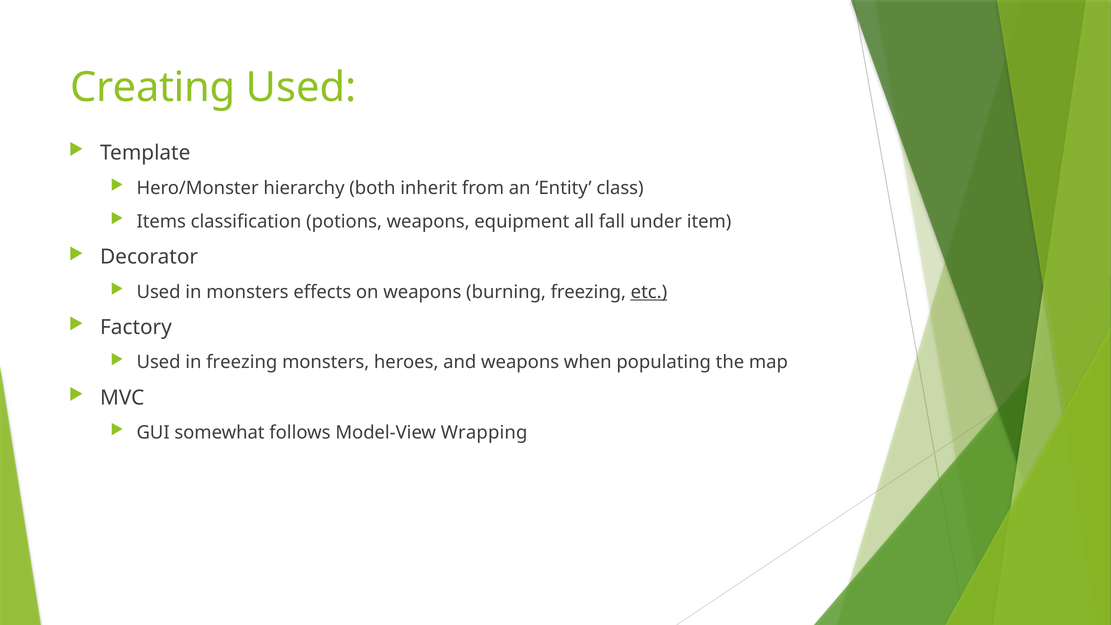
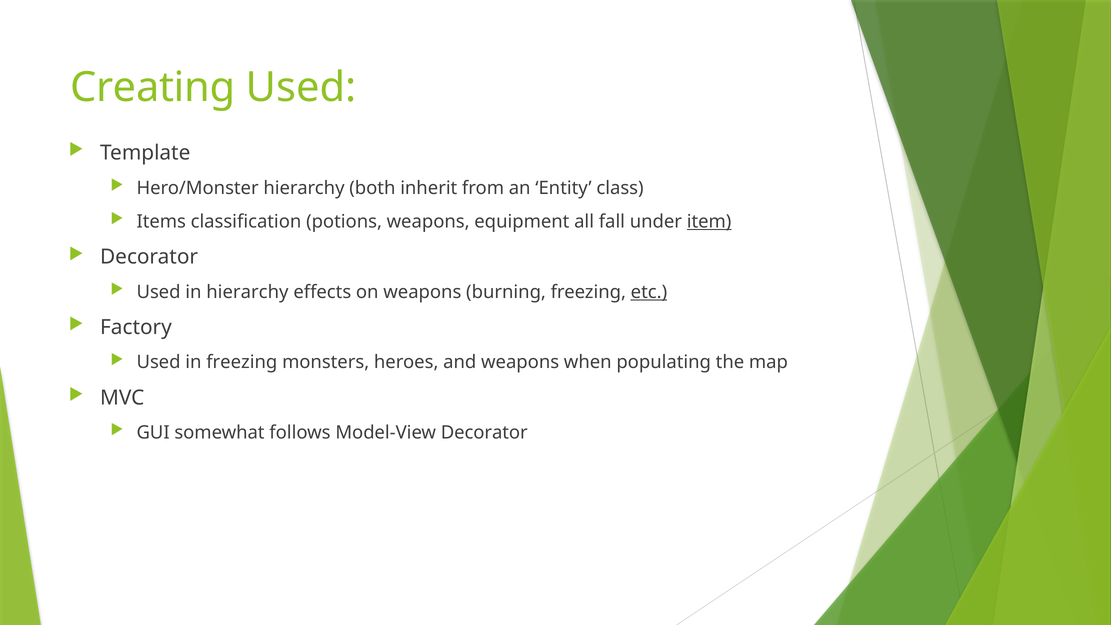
item underline: none -> present (709, 222)
in monsters: monsters -> hierarchy (247, 292)
Model-View Wrapping: Wrapping -> Decorator (484, 433)
